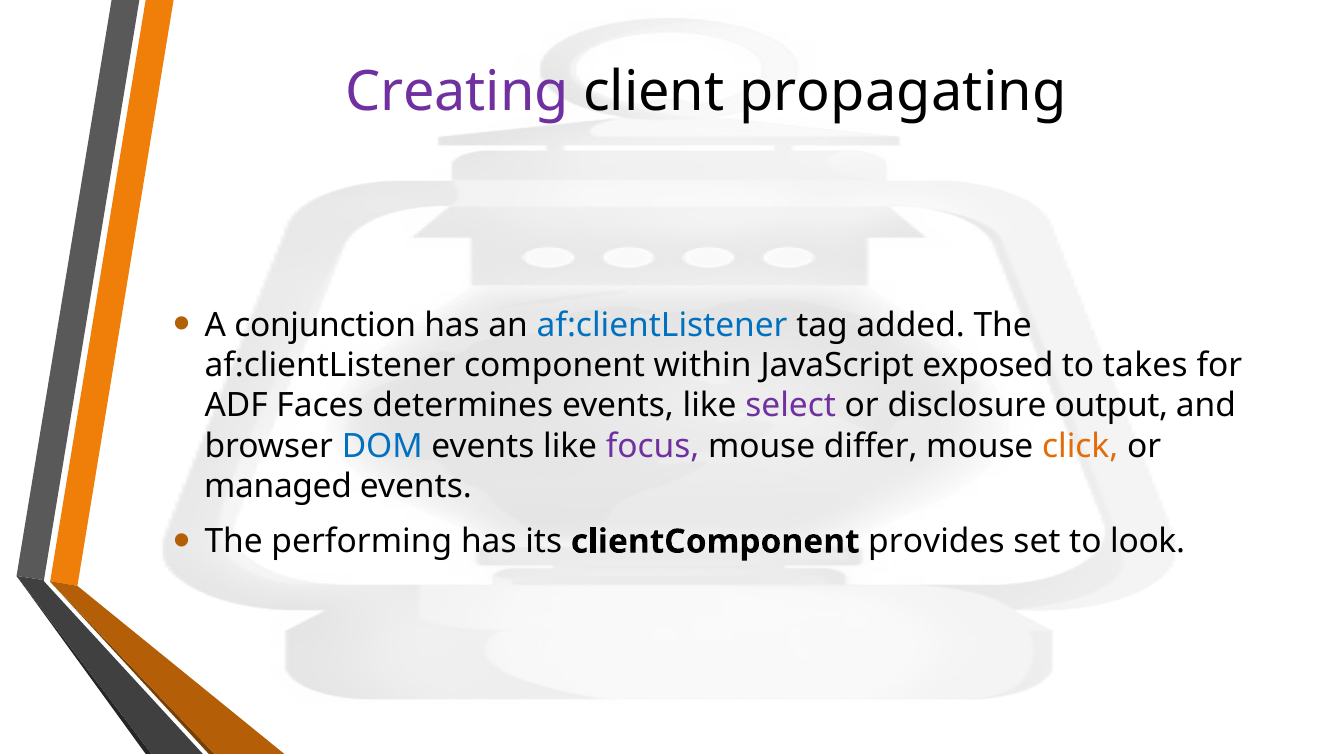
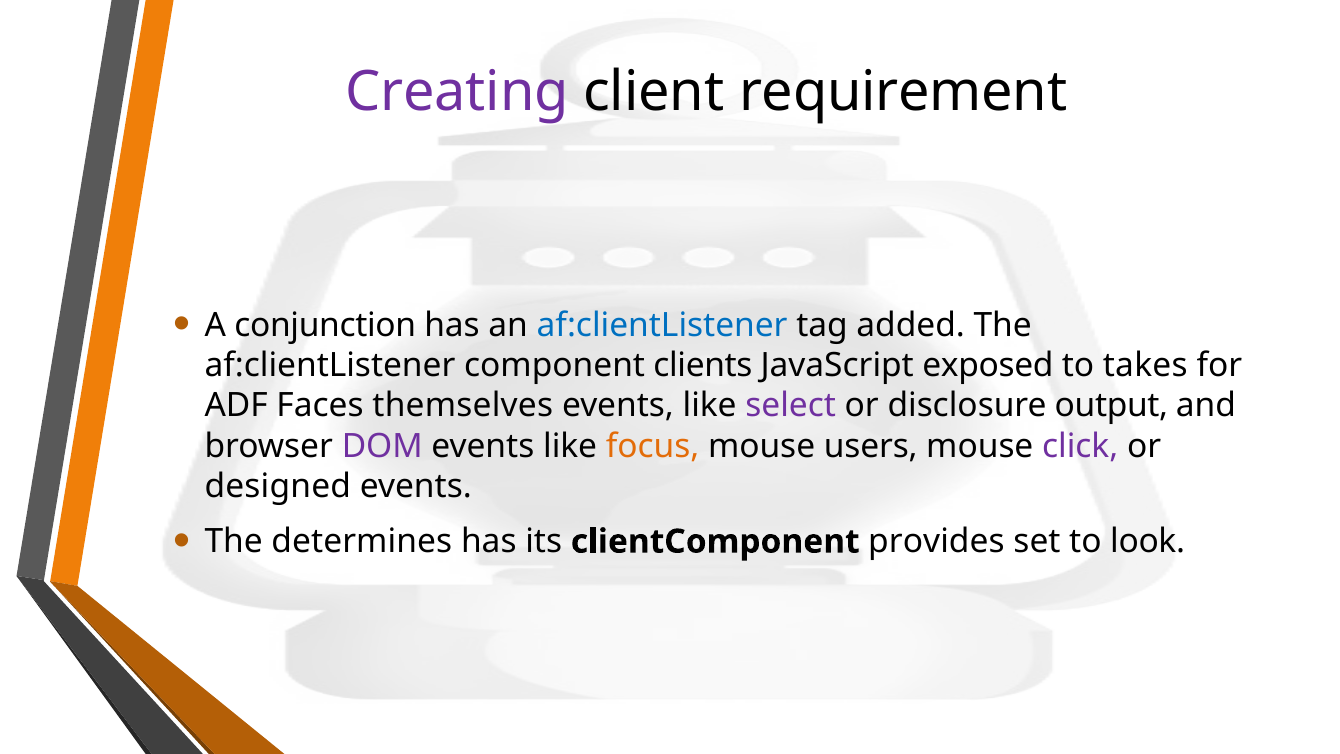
propagating: propagating -> requirement (903, 92)
within: within -> clients (703, 366)
determines: determines -> themselves (463, 406)
DOM colour: blue -> purple (382, 446)
focus colour: purple -> orange (653, 446)
differ: differ -> users (871, 446)
click colour: orange -> purple (1080, 446)
managed: managed -> designed (278, 486)
performing: performing -> determines (362, 541)
